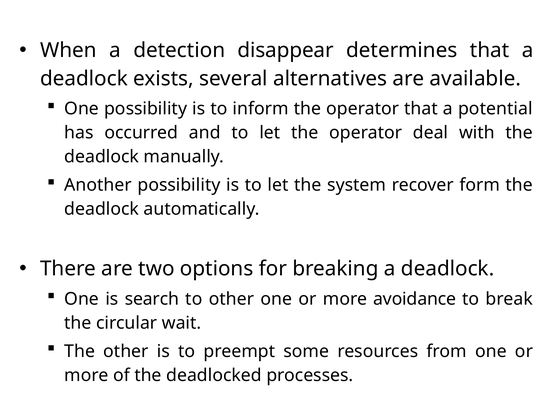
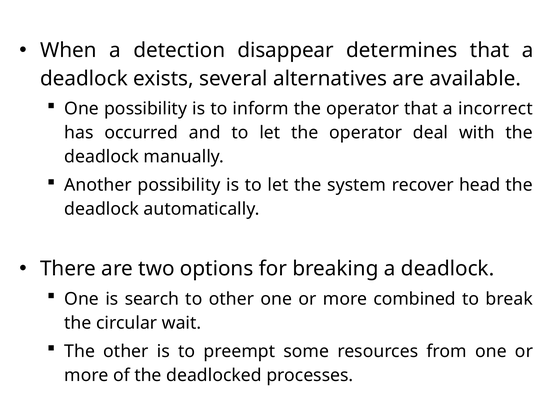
potential: potential -> incorrect (495, 109)
form: form -> head (480, 186)
avoidance: avoidance -> combined (415, 300)
